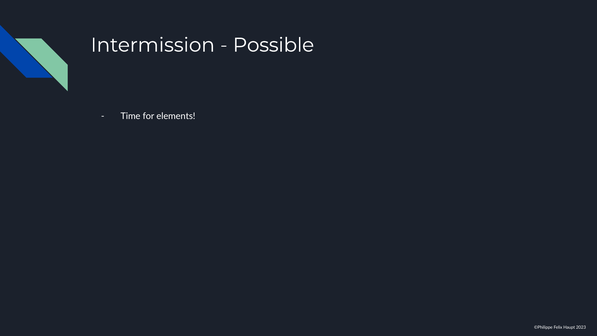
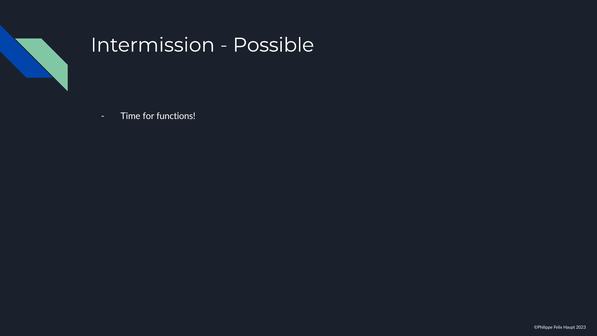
elements: elements -> functions (176, 116)
